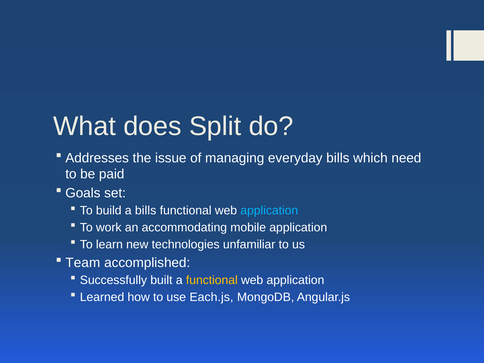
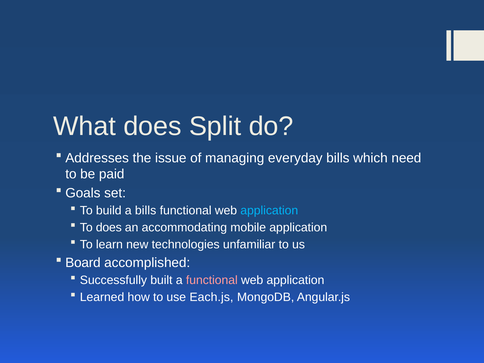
To work: work -> does (109, 228)
Team: Team -> Board (83, 263)
functional colour: yellow -> pink (212, 280)
